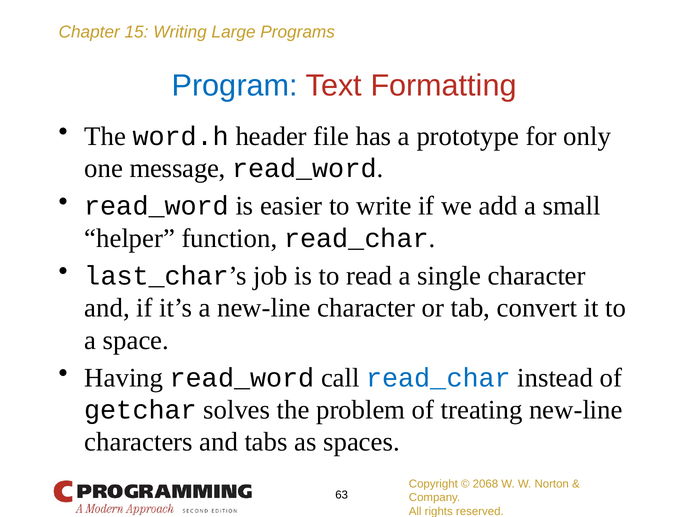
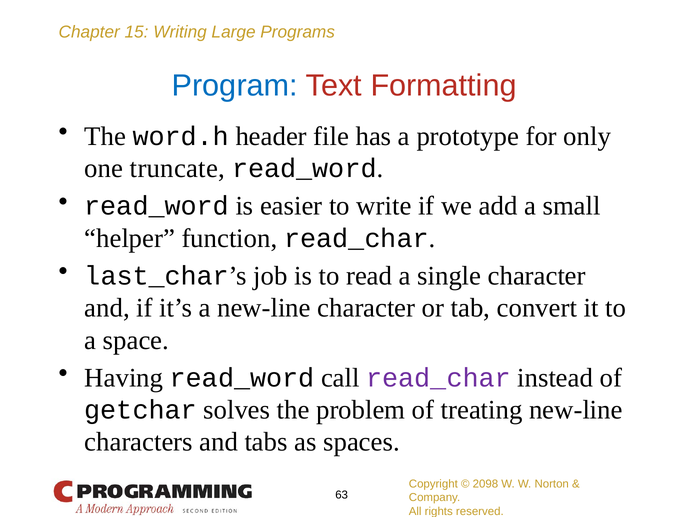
message: message -> truncate (177, 168)
read_char colour: blue -> purple (439, 378)
2068: 2068 -> 2098 (485, 484)
